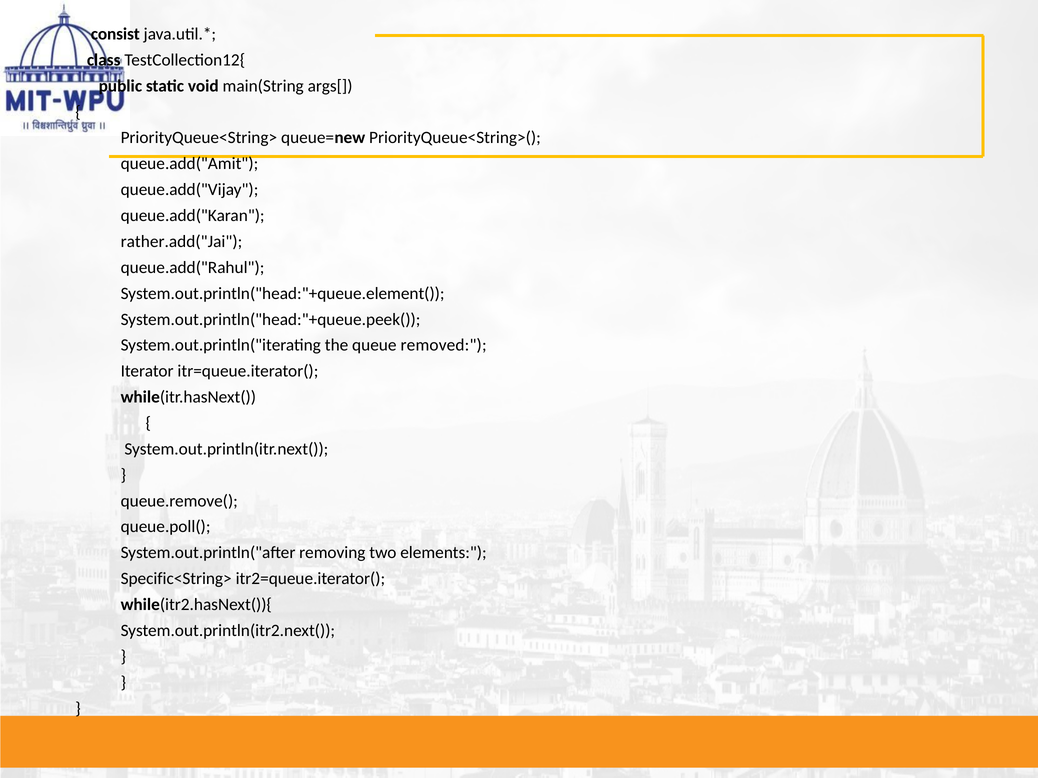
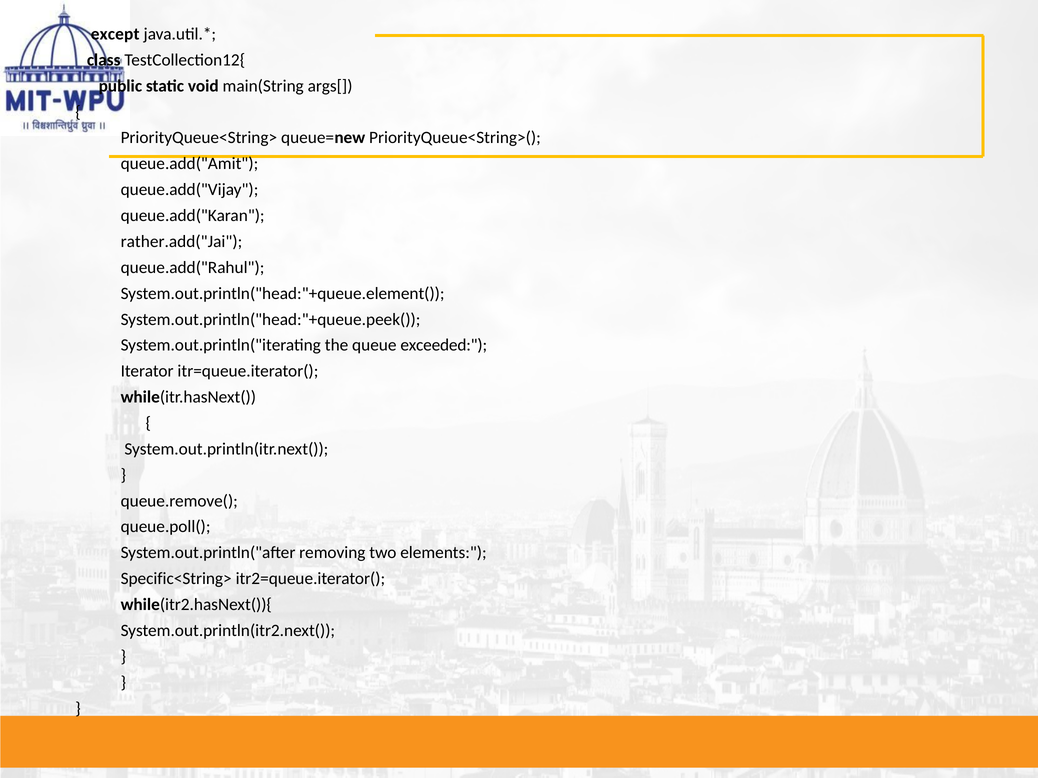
consist: consist -> except (115, 34)
removed: removed -> exceeded (444, 345)
